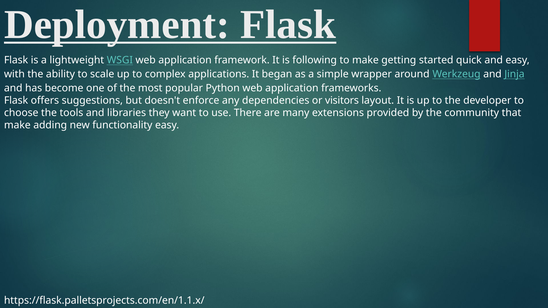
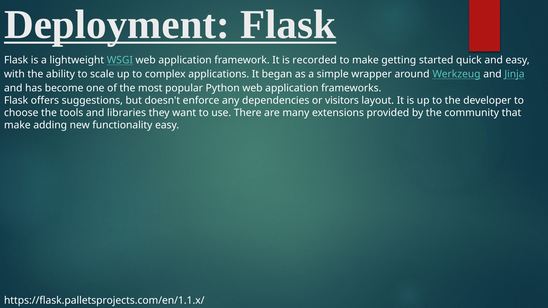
following: following -> recorded (315, 60)
